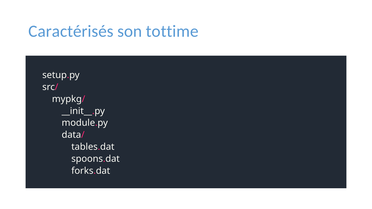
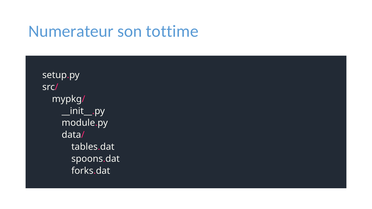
Caractérisés: Caractérisés -> Numerateur (71, 31)
